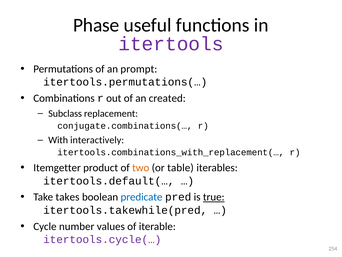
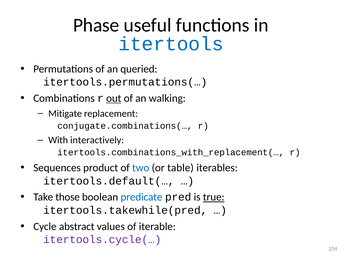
itertools colour: purple -> blue (171, 44)
prompt: prompt -> queried (139, 69)
out underline: none -> present (114, 98)
created: created -> walking (167, 98)
Subclass: Subclass -> Mitigate (65, 113)
Itemgetter: Itemgetter -> Sequences (57, 167)
two colour: orange -> blue (141, 167)
takes: takes -> those (68, 197)
number: number -> abstract (77, 226)
